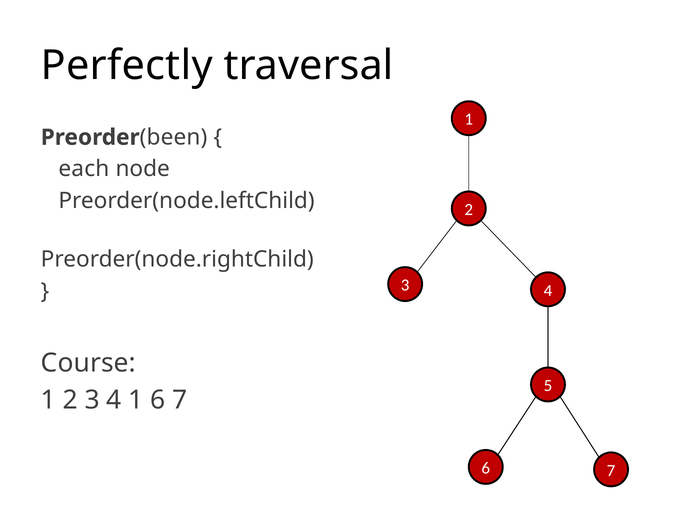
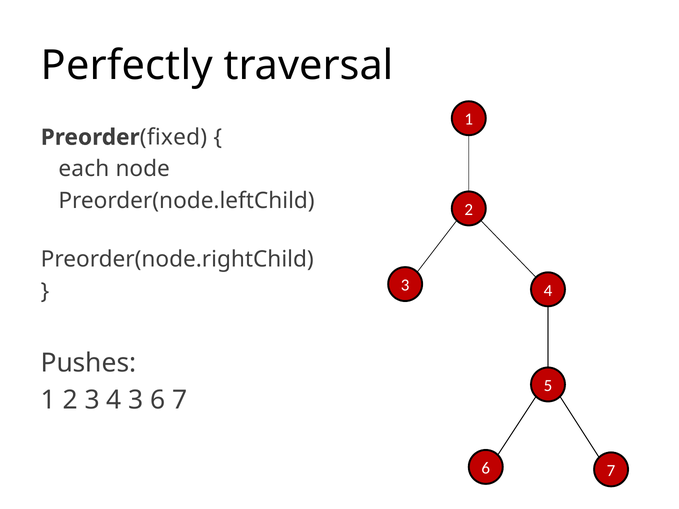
been: been -> fixed (173, 137)
Course: Course -> Pushes (88, 363)
4 1: 1 -> 3 (136, 400)
